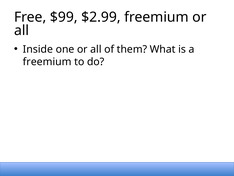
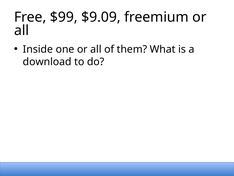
$2.99: $2.99 -> $9.09 (101, 17)
freemium: freemium -> download (47, 62)
